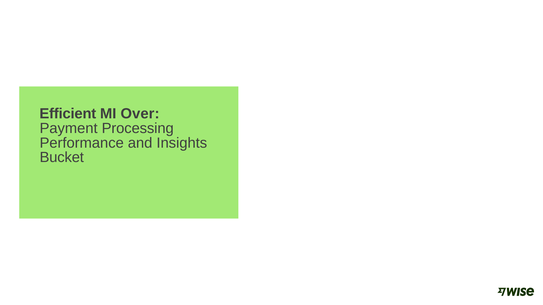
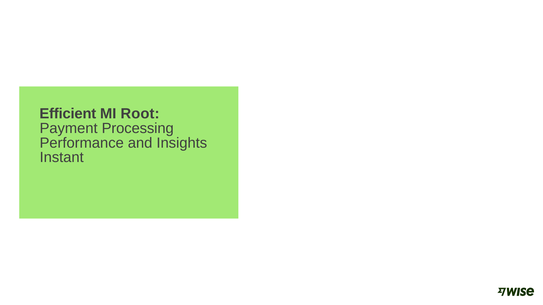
Over: Over -> Root (140, 114)
Bucket: Bucket -> Instant (62, 158)
